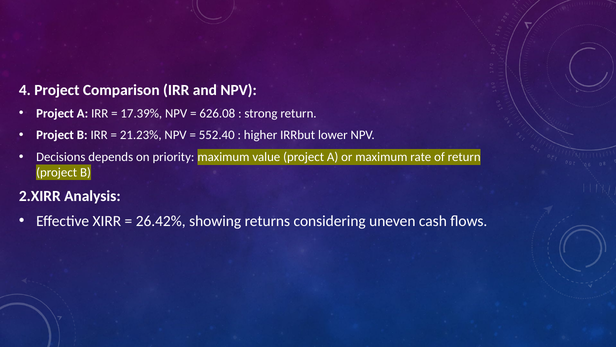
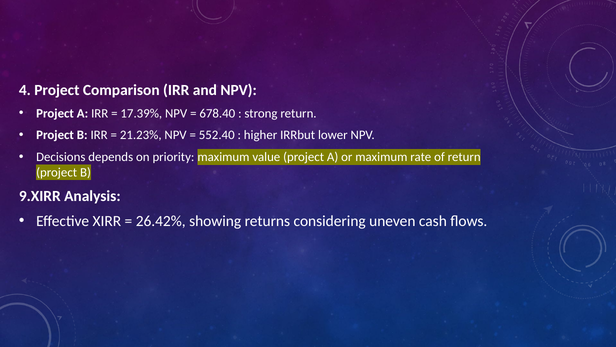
626.08: 626.08 -> 678.40 (217, 113)
2.XIRR: 2.XIRR -> 9.XIRR (40, 196)
